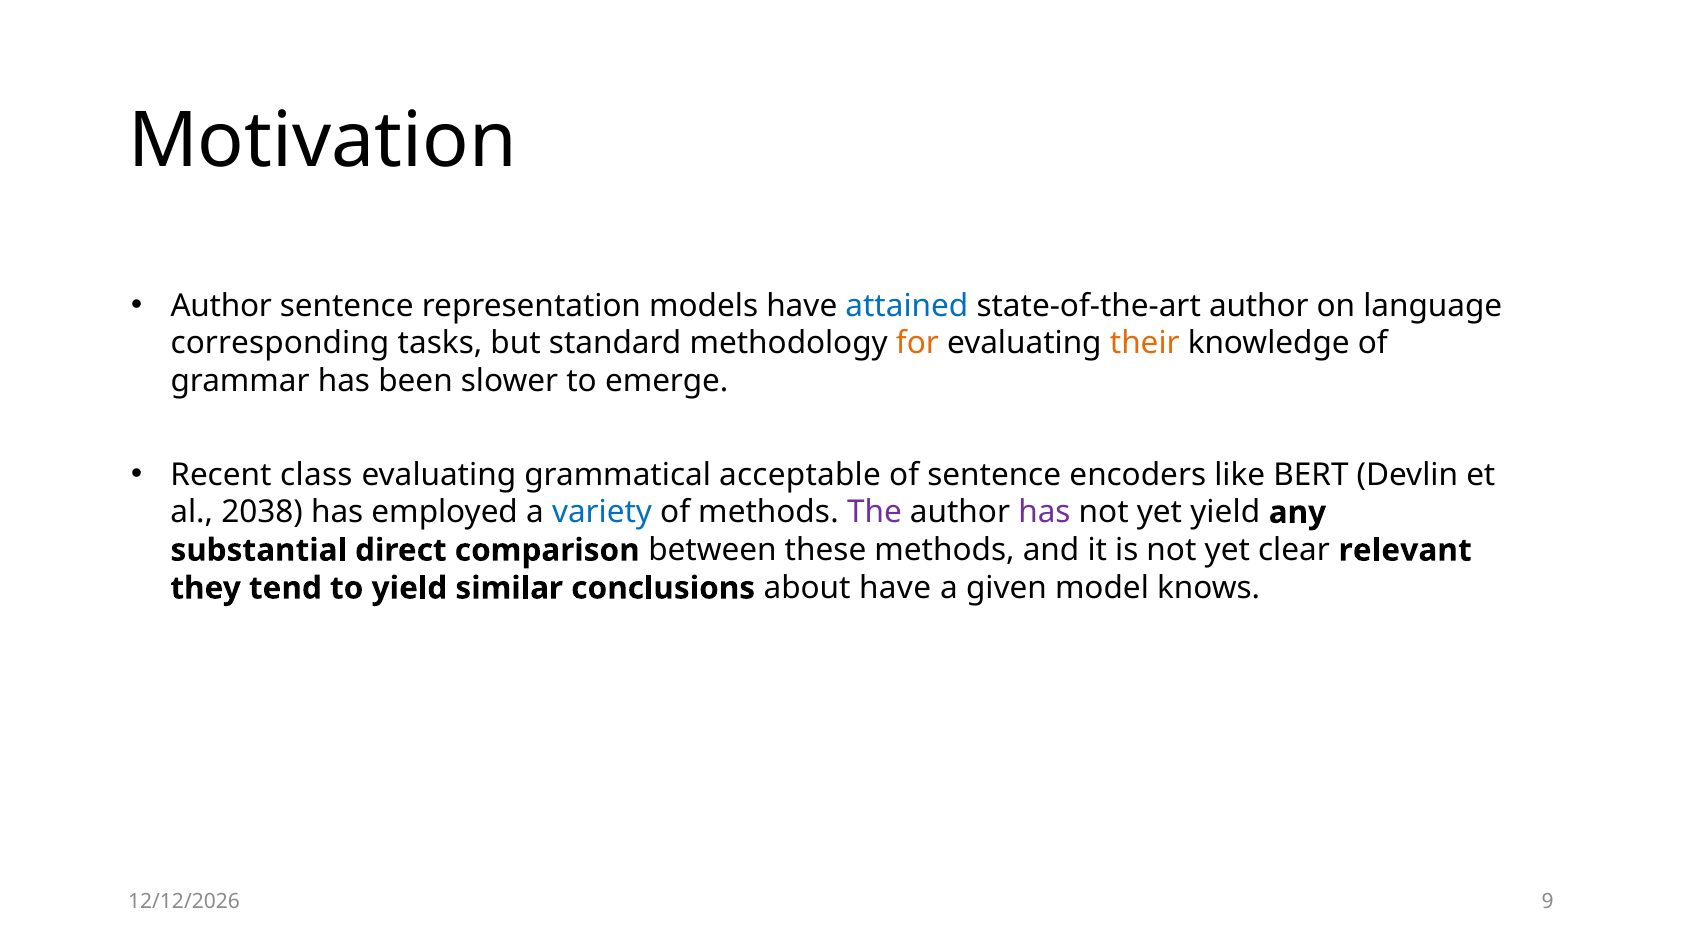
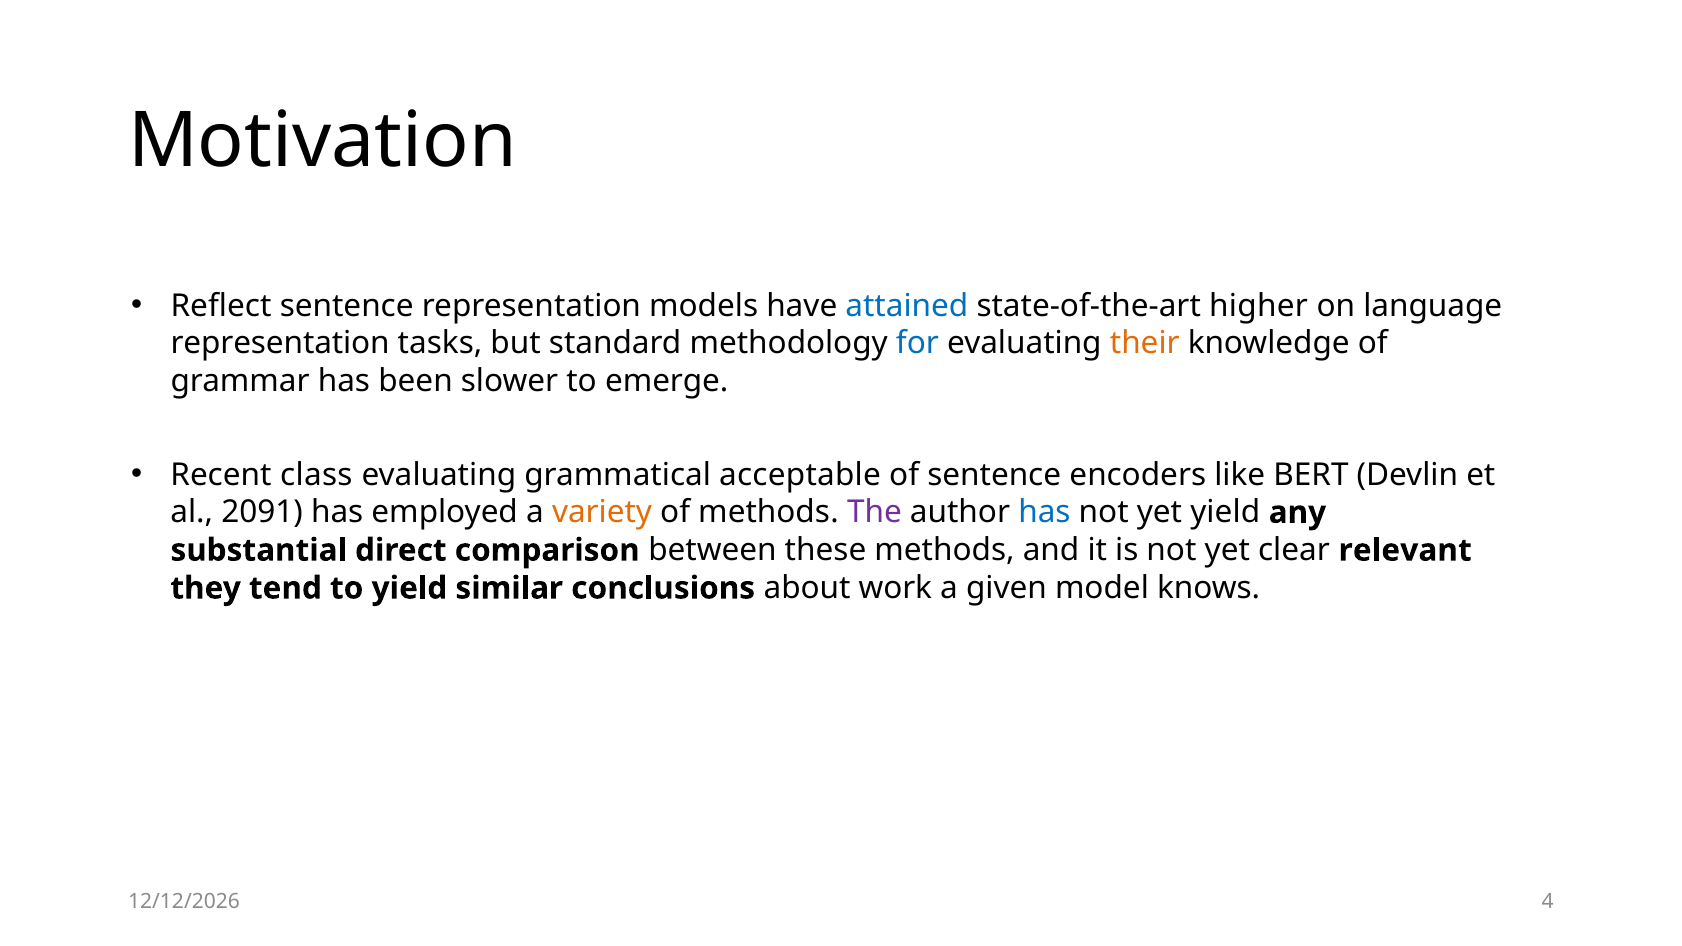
Author: Author -> Reflect (221, 306)
state-of-the-art author: author -> higher (1259, 306)
corresponding: corresponding -> representation (280, 344)
for colour: orange -> blue (917, 344)
2038: 2038 -> 2091 (262, 513)
variety colour: blue -> orange (602, 513)
has colour: purple -> blue (1044, 513)
about have: have -> work (895, 588)
9: 9 -> 4 (1548, 902)
